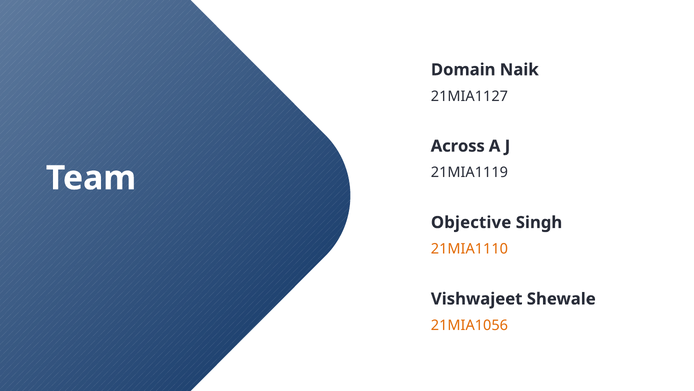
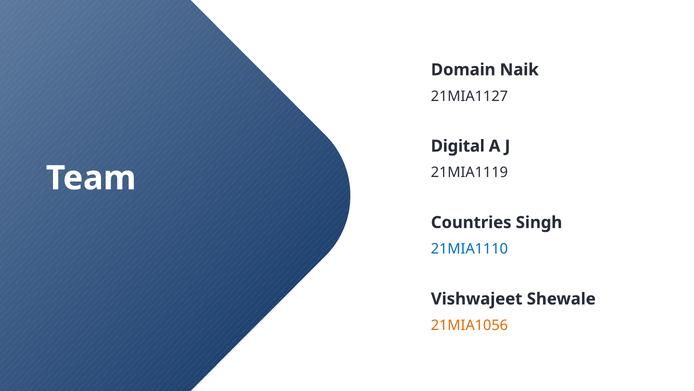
Across: Across -> Digital (458, 146)
Objective: Objective -> Countries (471, 222)
21MIA1110 colour: orange -> blue (469, 249)
